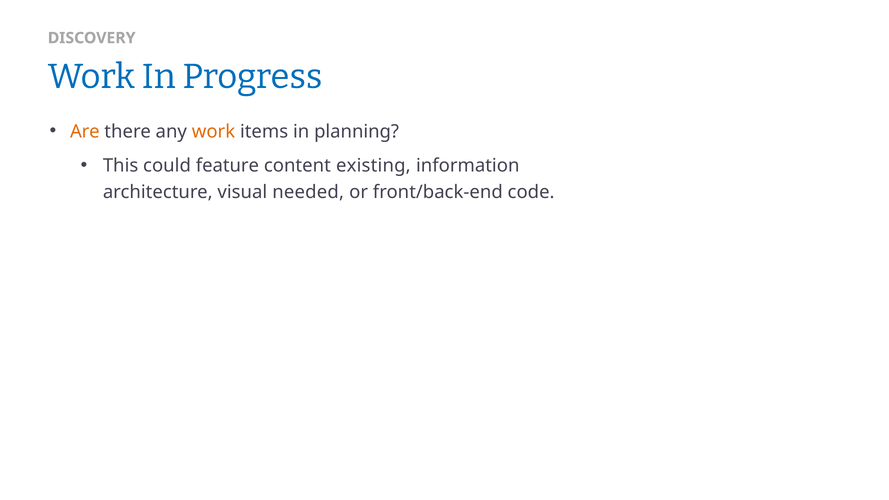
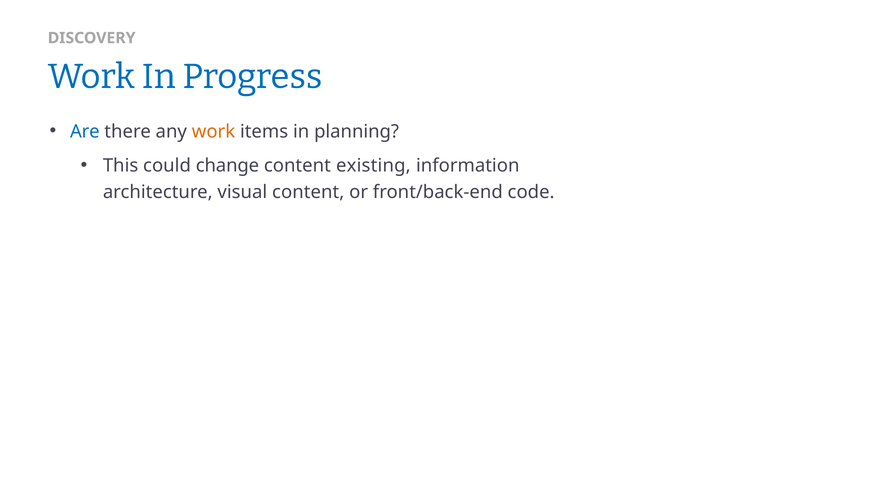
Are colour: orange -> blue (85, 131)
feature: feature -> change (227, 166)
visual needed: needed -> content (308, 192)
